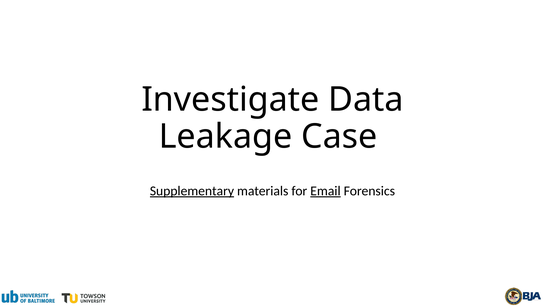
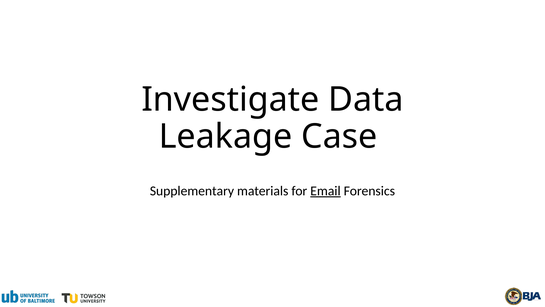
Supplementary underline: present -> none (192, 191)
